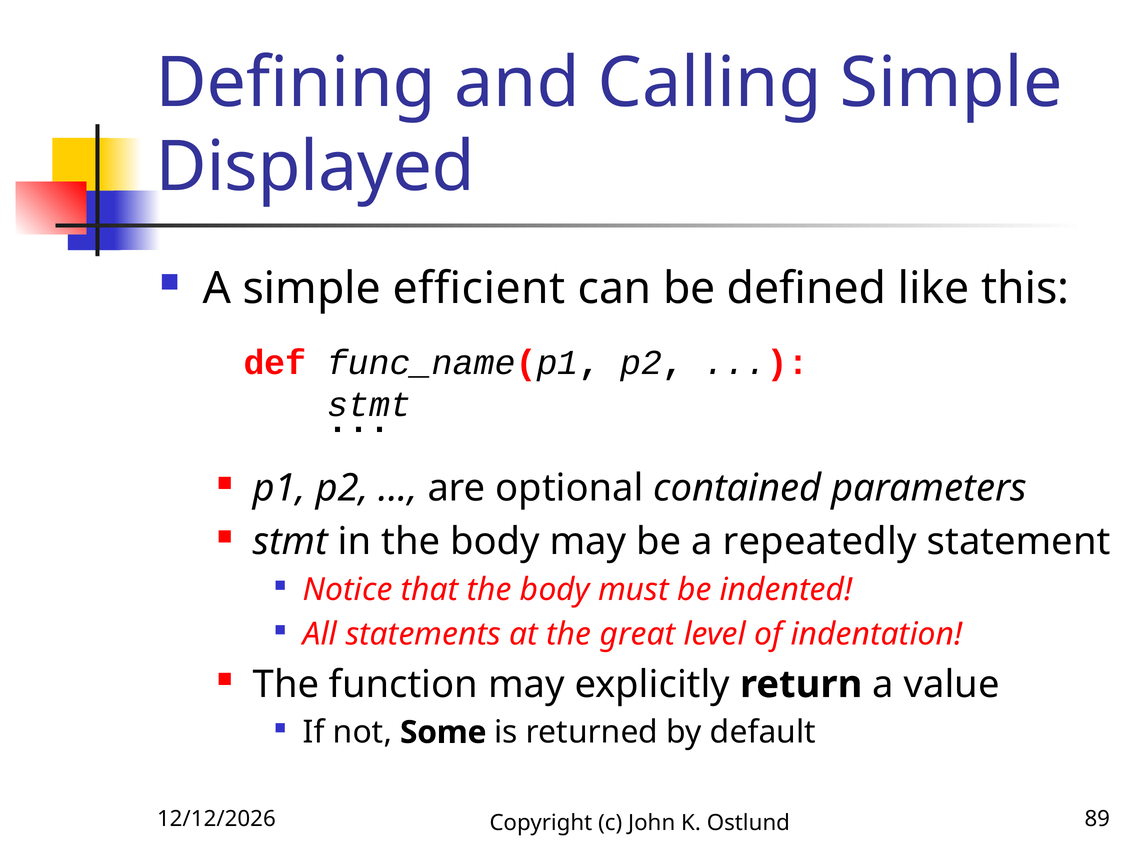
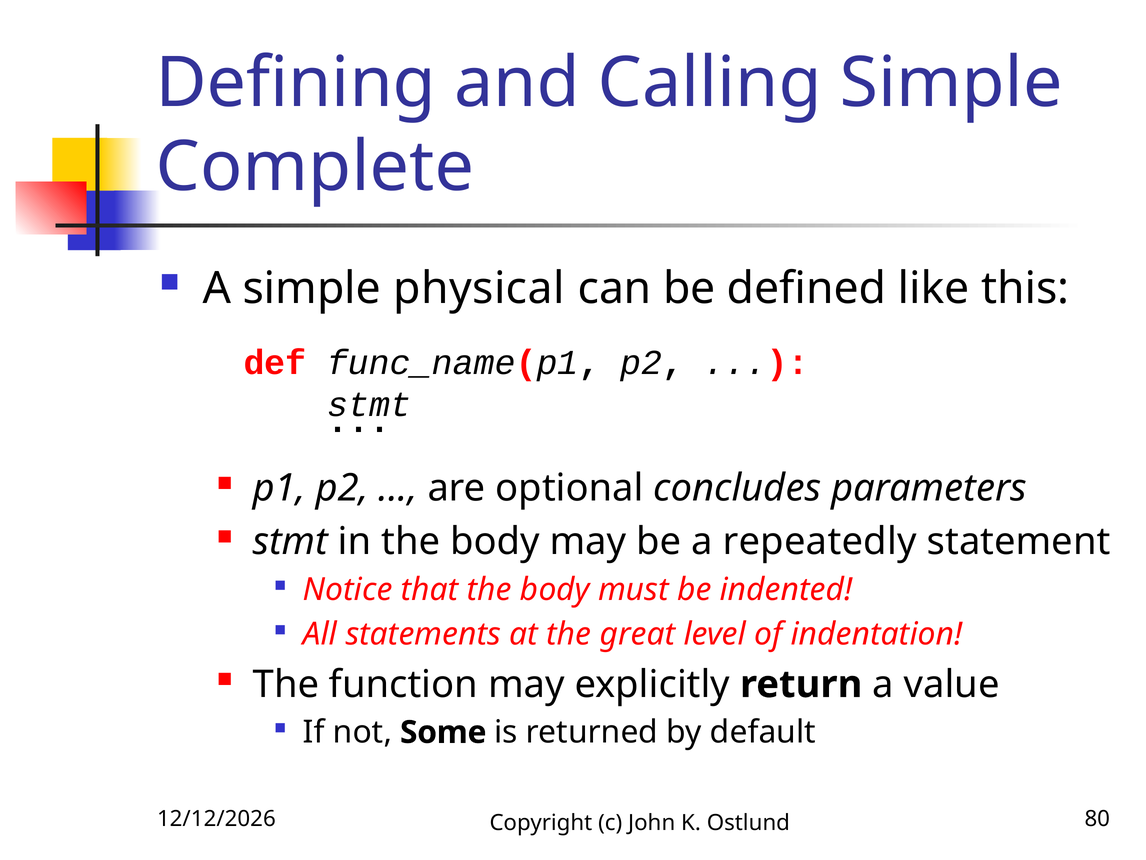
Displayed: Displayed -> Complete (315, 167)
efficient: efficient -> physical (479, 288)
contained: contained -> concludes (737, 488)
89: 89 -> 80 (1097, 819)
